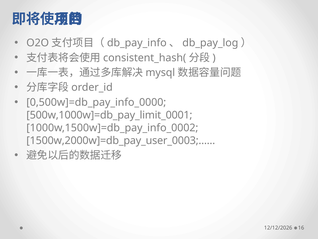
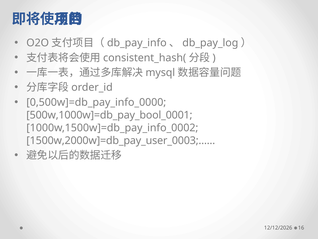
500w,1000w]=db_pay_limit_0001: 500w,1000w]=db_pay_limit_0001 -> 500w,1000w]=db_pay_bool_0001 (109, 115)
